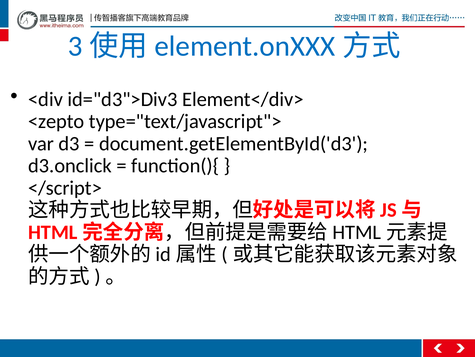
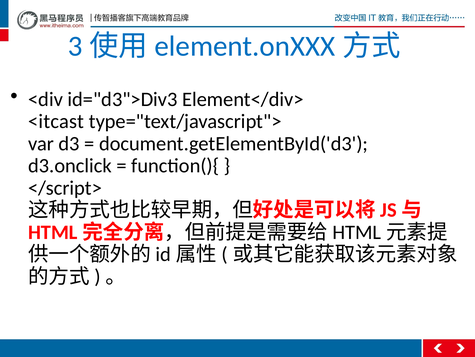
<zepto: <zepto -> <itcast (56, 121)
